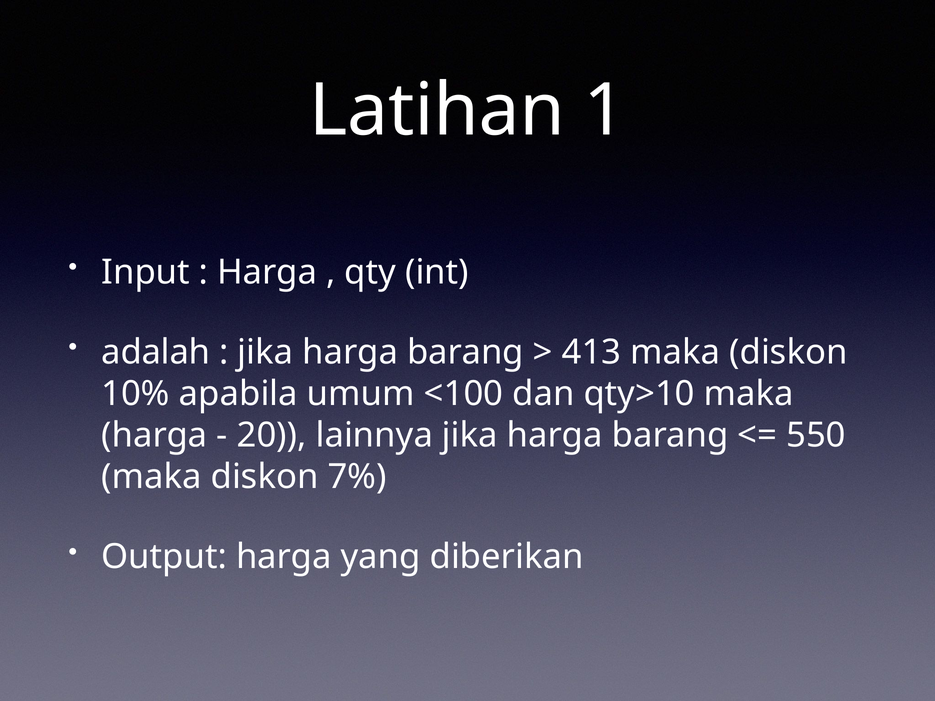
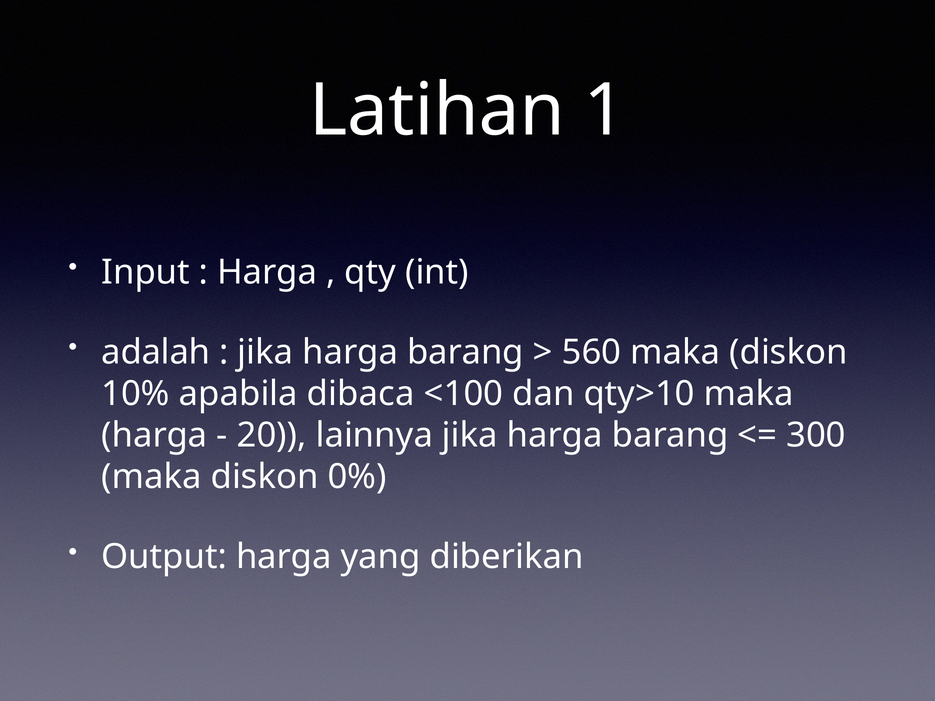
413: 413 -> 560 (592, 352)
umum: umum -> dibaca (361, 394)
550: 550 -> 300 (816, 436)
7%: 7% -> 0% (357, 477)
